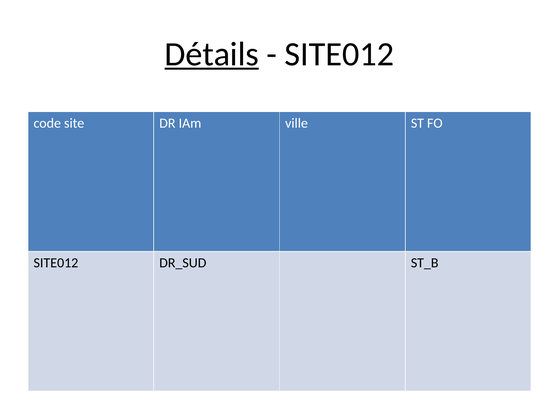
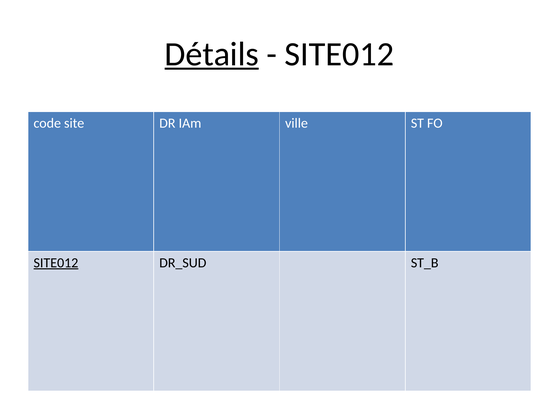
SITE012 underline: none -> present (56, 263)
